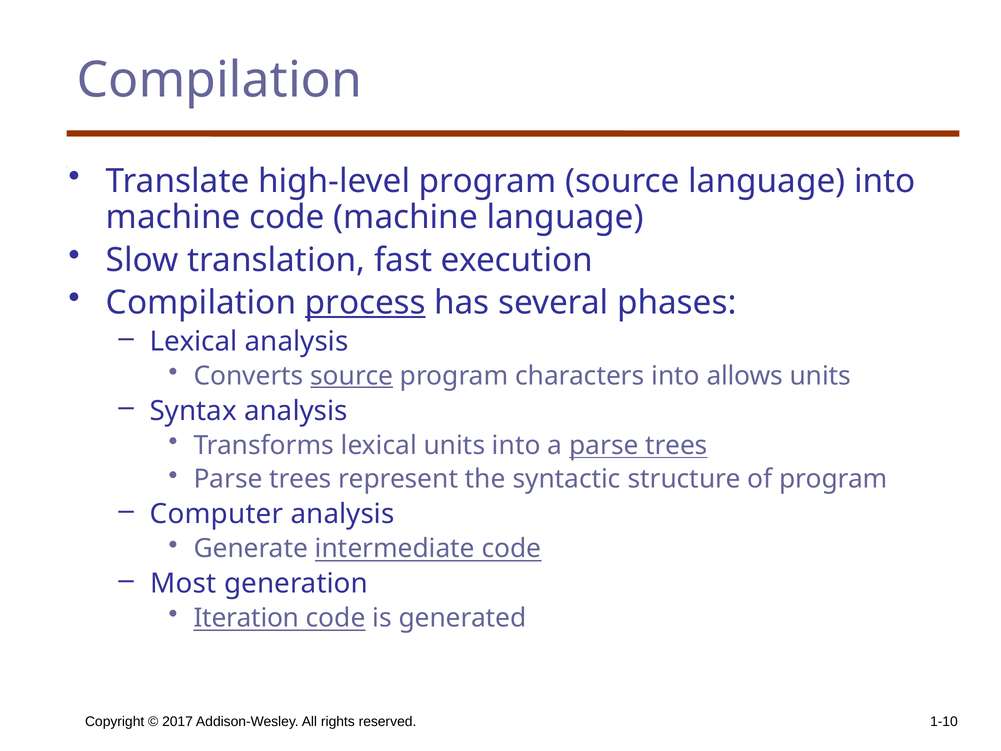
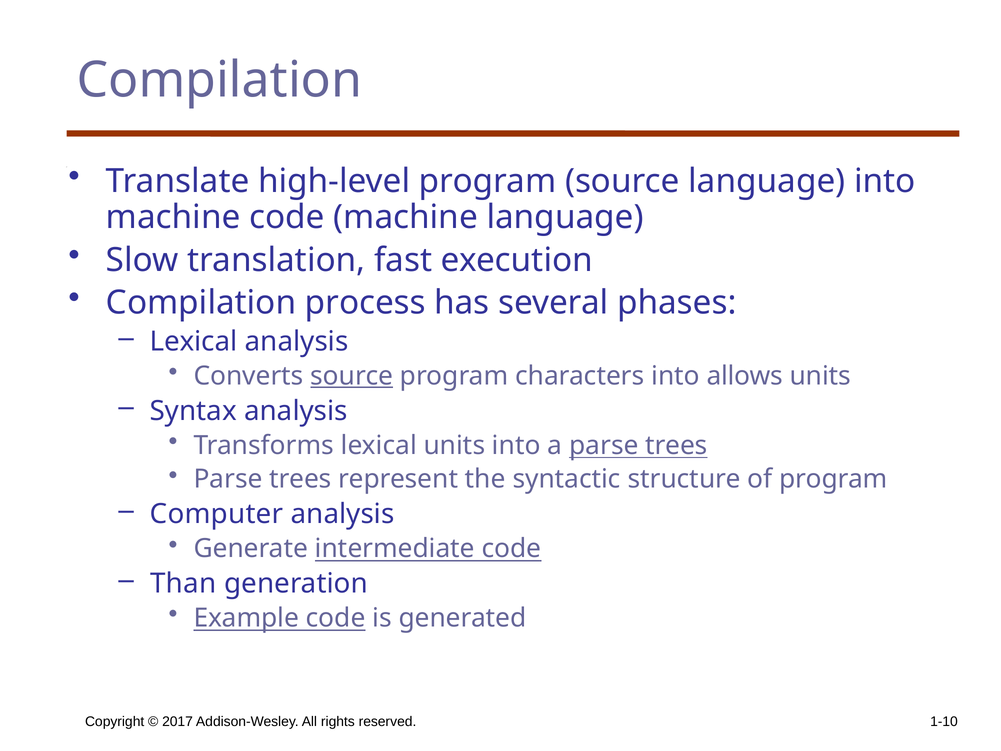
process underline: present -> none (365, 303)
Most: Most -> Than (183, 583)
Iteration: Iteration -> Example (246, 618)
